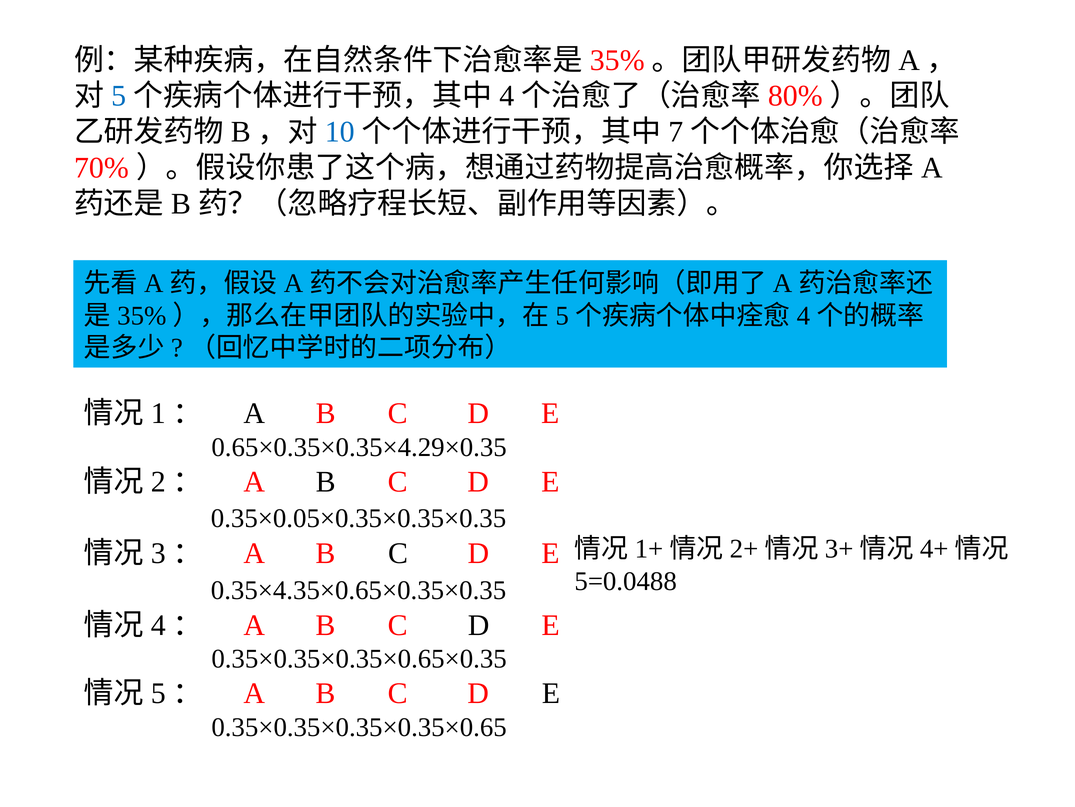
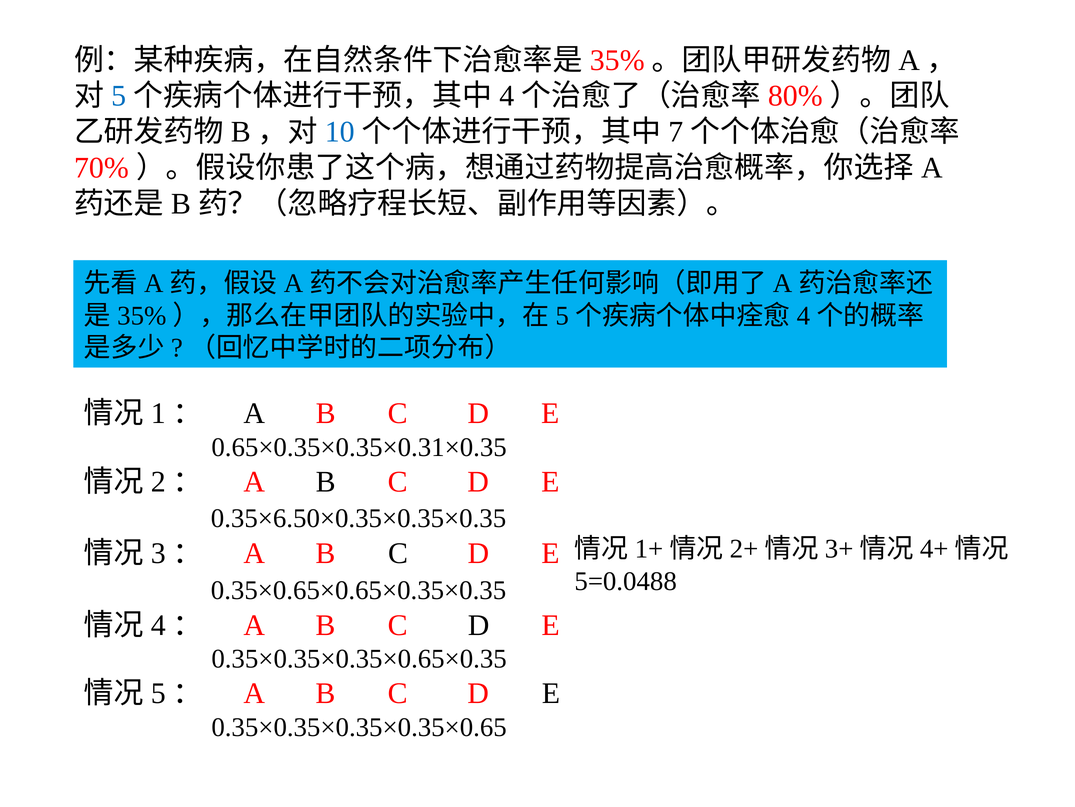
0.65×0.35×0.35×4.29×0.35: 0.65×0.35×0.35×4.29×0.35 -> 0.65×0.35×0.35×0.31×0.35 (359, 447)
0.35×0.05×0.35×0.35×0.35: 0.35×0.05×0.35×0.35×0.35 -> 0.35×6.50×0.35×0.35×0.35 (359, 518)
0.35×4.35×0.65×0.35×0.35: 0.35×4.35×0.65×0.35×0.35 -> 0.35×0.65×0.65×0.35×0.35 (359, 590)
